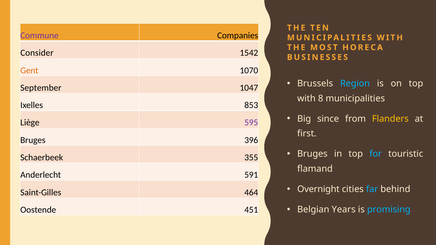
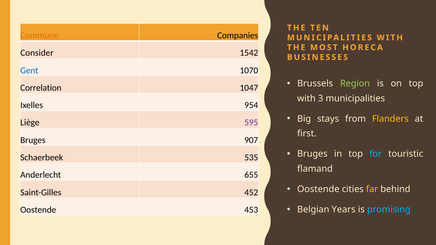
Commune colour: purple -> orange (39, 36)
Gent colour: orange -> blue (29, 70)
Region colour: light blue -> light green (355, 84)
September: September -> Correlation (41, 88)
8: 8 -> 3 (321, 99)
853: 853 -> 954 (251, 105)
since: since -> stays (328, 119)
396: 396 -> 907 (251, 140)
355: 355 -> 535 (251, 158)
591: 591 -> 655 (251, 175)
Overnight: Overnight -> Oostende (318, 189)
far colour: light blue -> yellow (372, 189)
464: 464 -> 452 (251, 193)
451: 451 -> 453 (251, 210)
